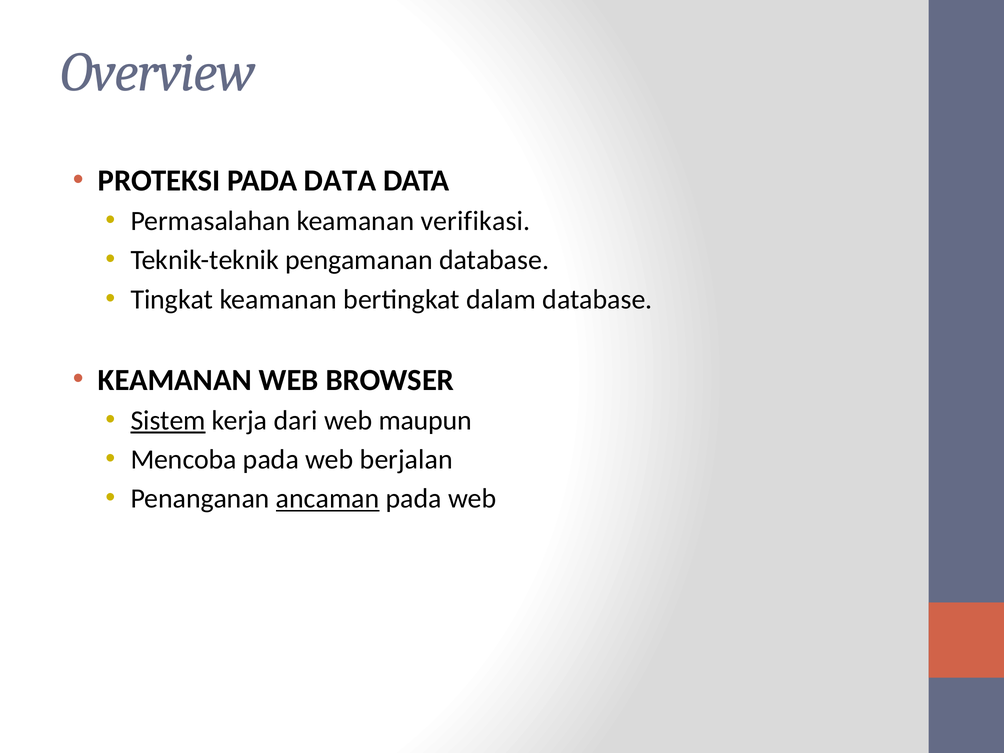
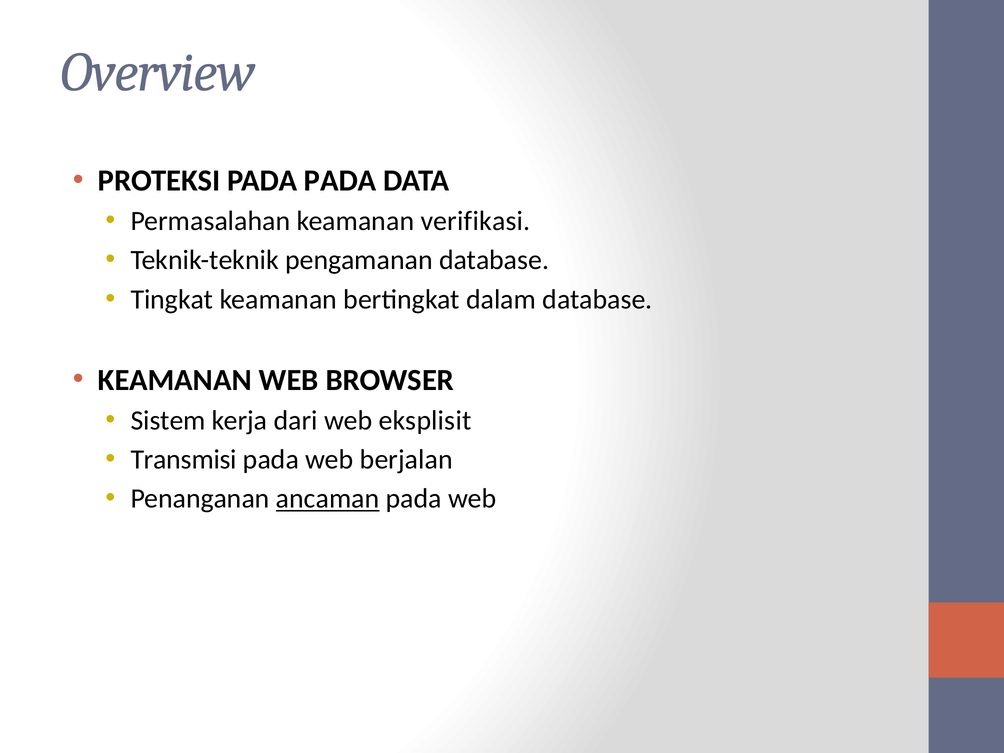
PADA DATA: DATA -> PADA (340, 181)
Sistem underline: present -> none (168, 420)
maupun: maupun -> eksplisit (425, 420)
Mencoba: Mencoba -> Transmisi (184, 460)
